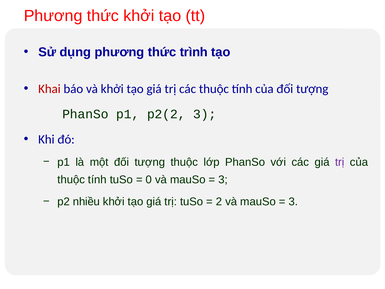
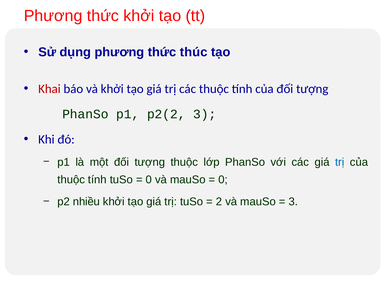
trình: trình -> thúc (194, 52)
trị colour: purple -> blue (340, 162)
3: 3 -> 0 (223, 180)
